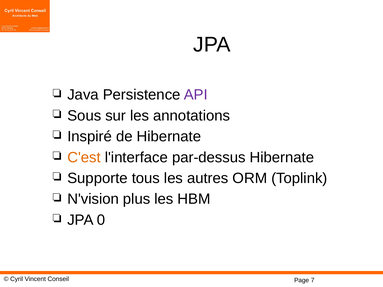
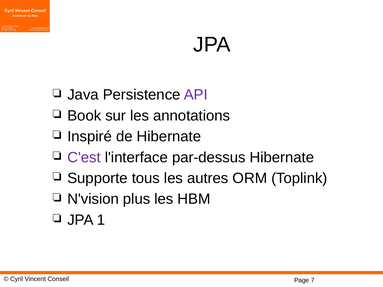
Sous: Sous -> Book (84, 116)
C'est colour: orange -> purple (84, 157)
0: 0 -> 1 (101, 220)
